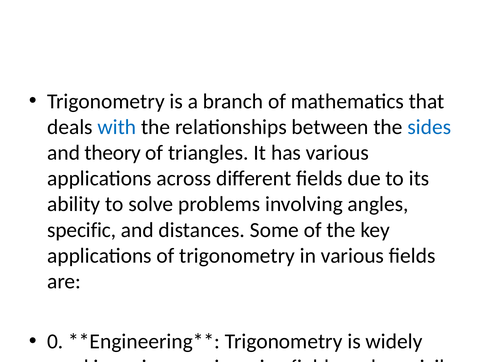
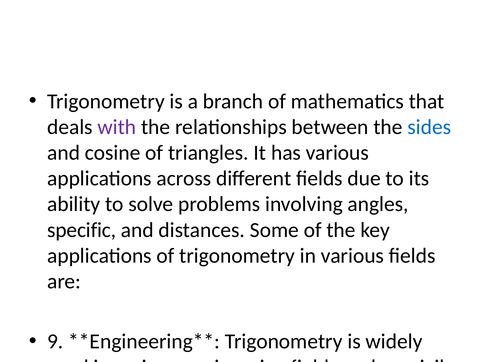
with colour: blue -> purple (117, 127)
theory: theory -> cosine (113, 153)
0: 0 -> 9 (55, 342)
